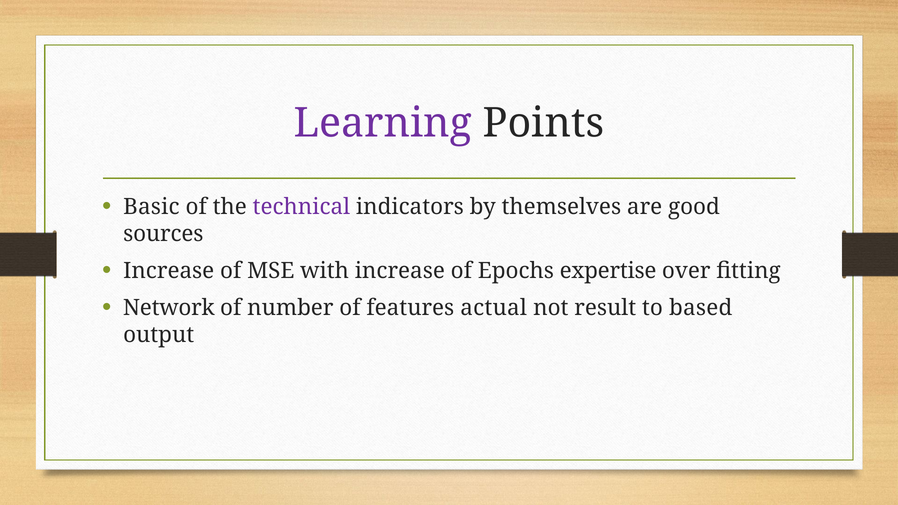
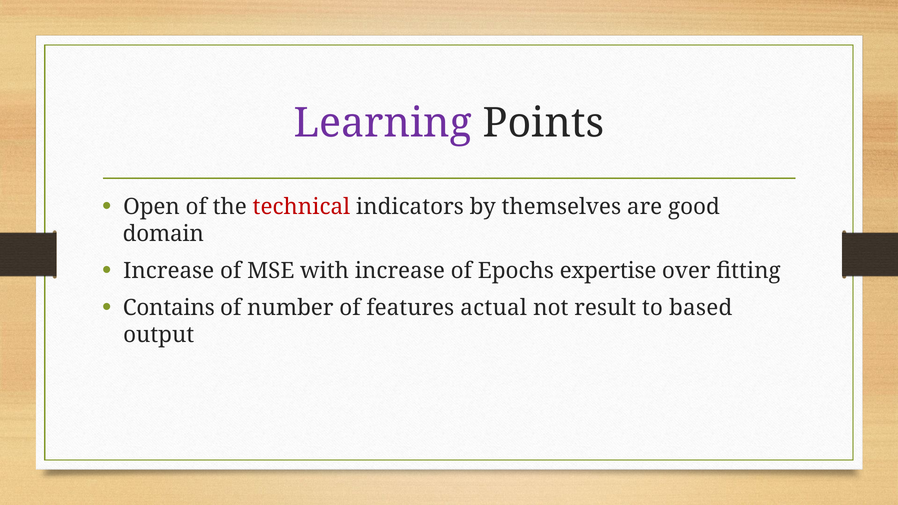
Basic: Basic -> Open (152, 207)
technical colour: purple -> red (301, 207)
sources: sources -> domain (163, 234)
Network: Network -> Contains (169, 308)
